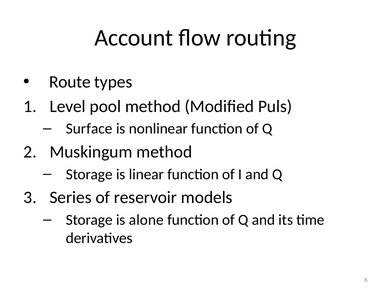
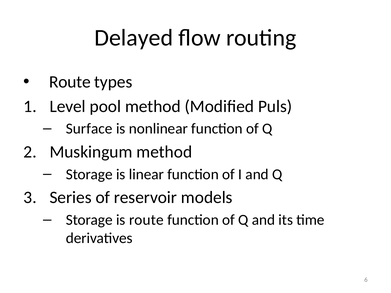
Account: Account -> Delayed (134, 38)
is alone: alone -> route (146, 220)
